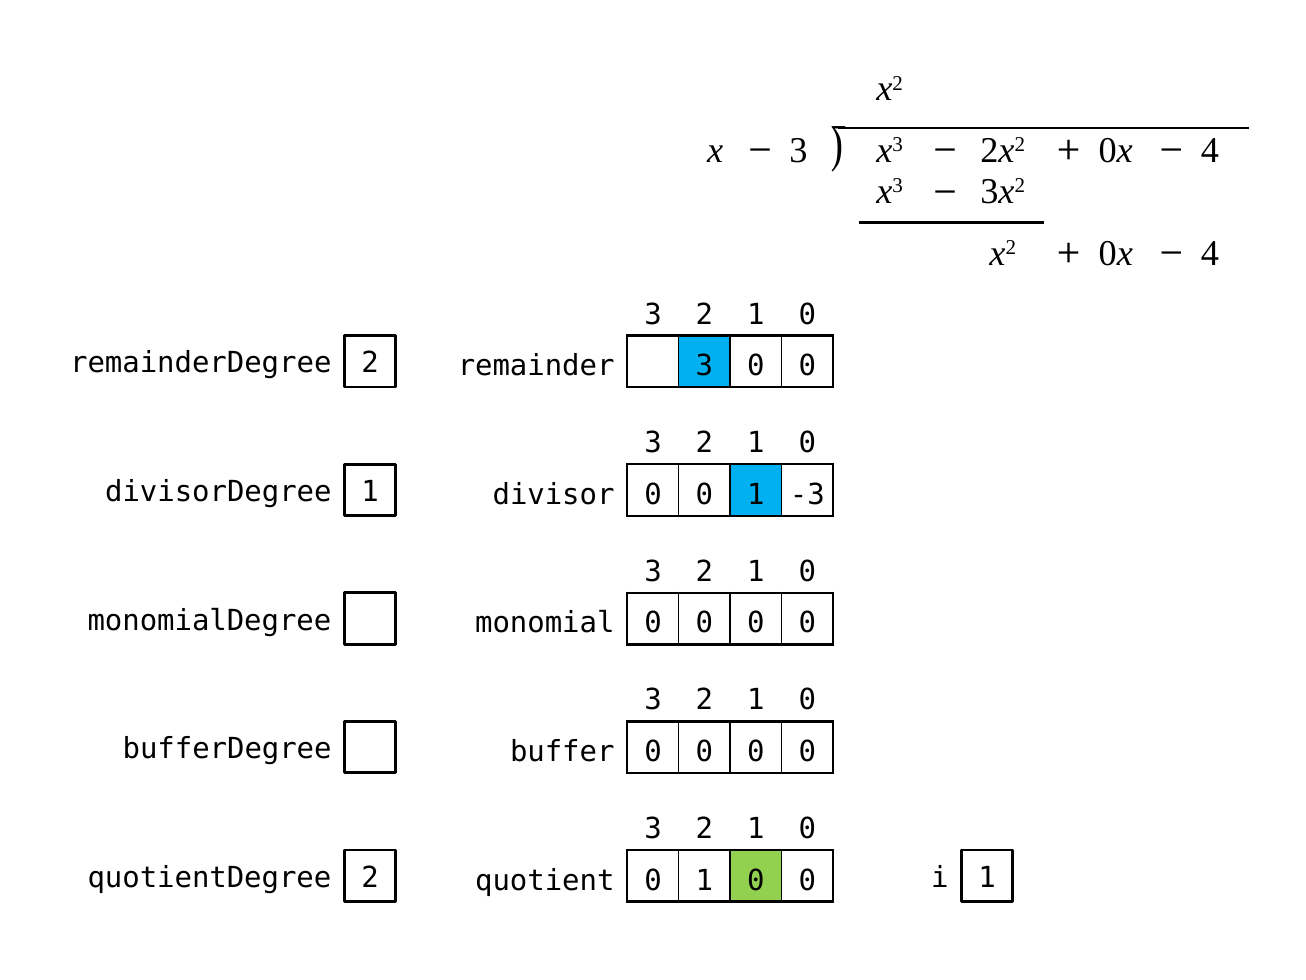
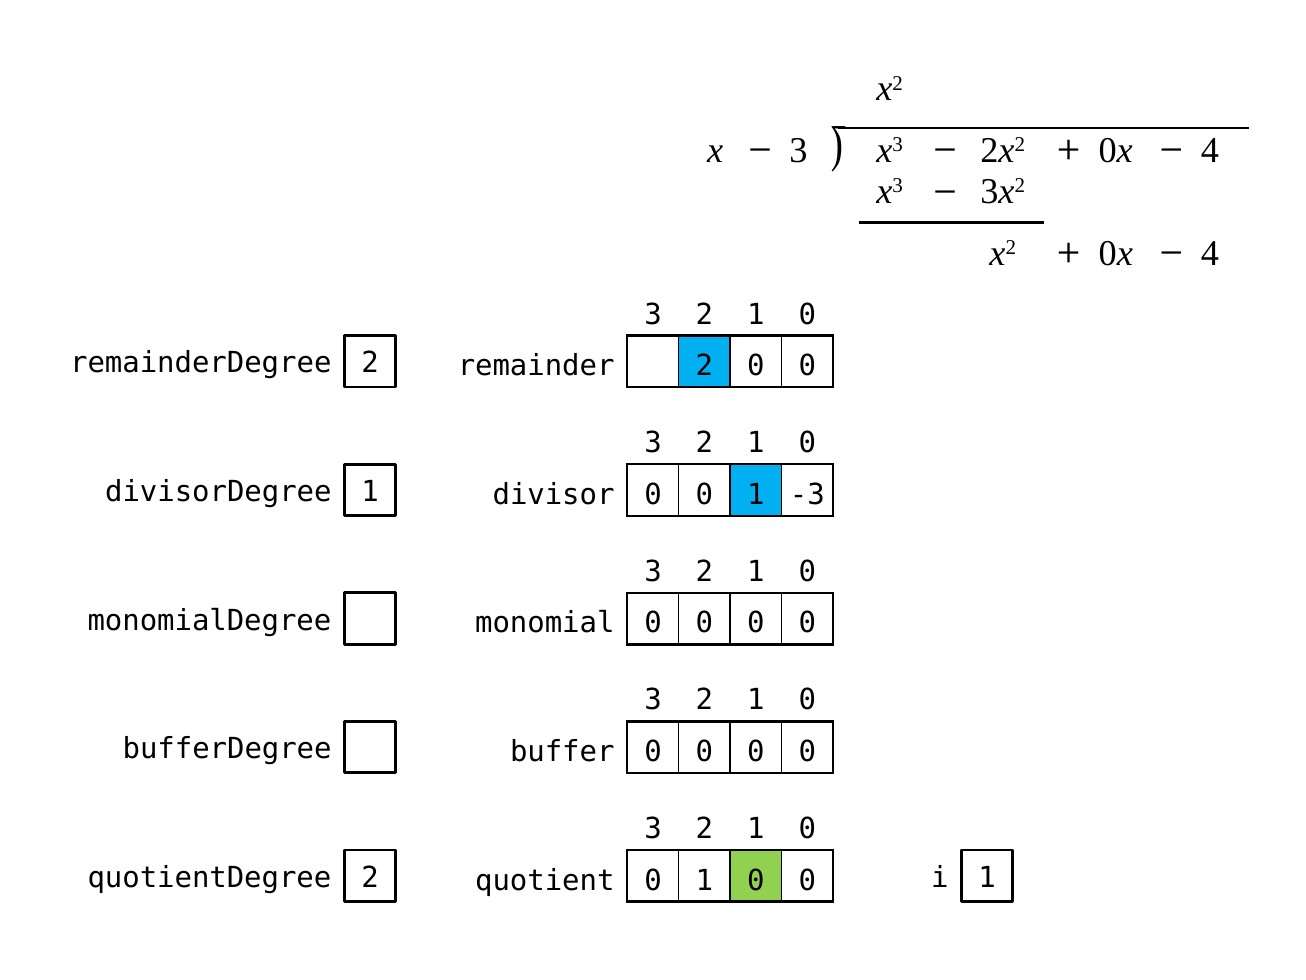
remainder 3: 3 -> 2 (704, 366)
